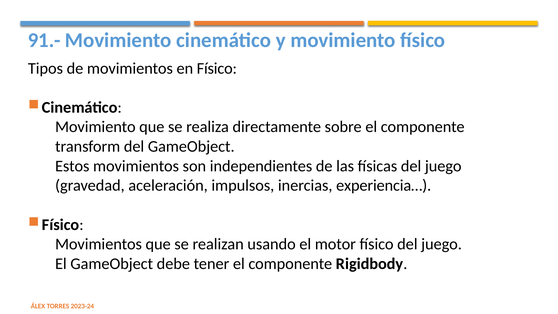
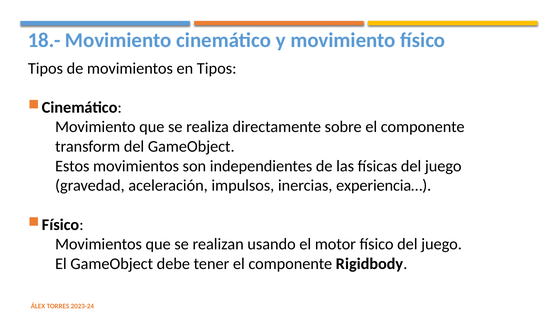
91.-: 91.- -> 18.- (44, 40)
en Físico: Físico -> Tipos (217, 68)
